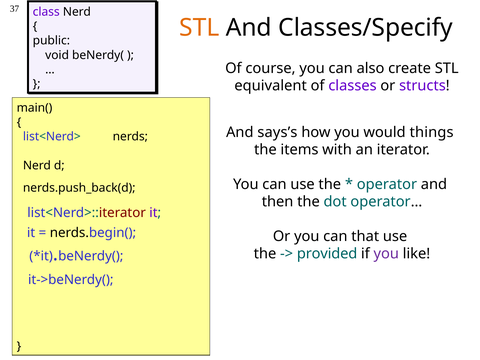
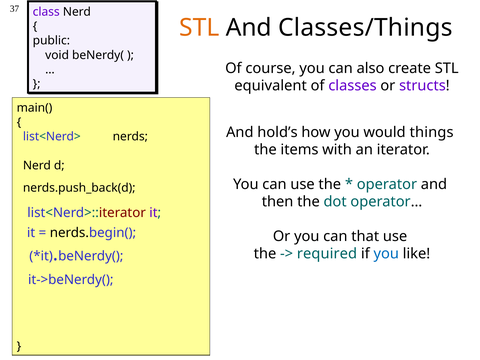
Classes/Specify: Classes/Specify -> Classes/Things (365, 28)
says’s: says’s -> hold’s (277, 132)
provided: provided -> required (327, 254)
you colour: purple -> blue (386, 254)
